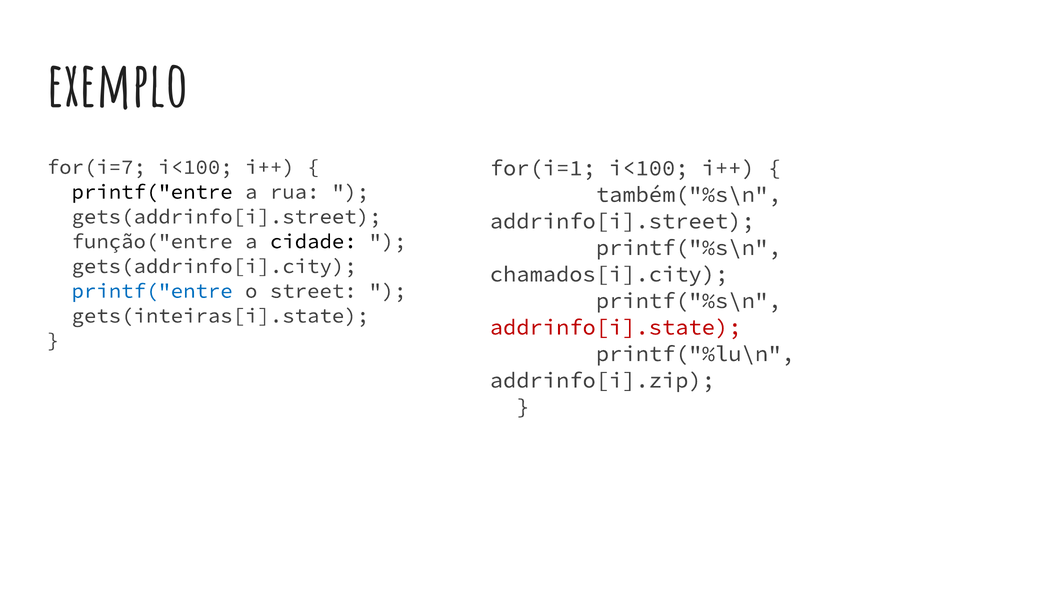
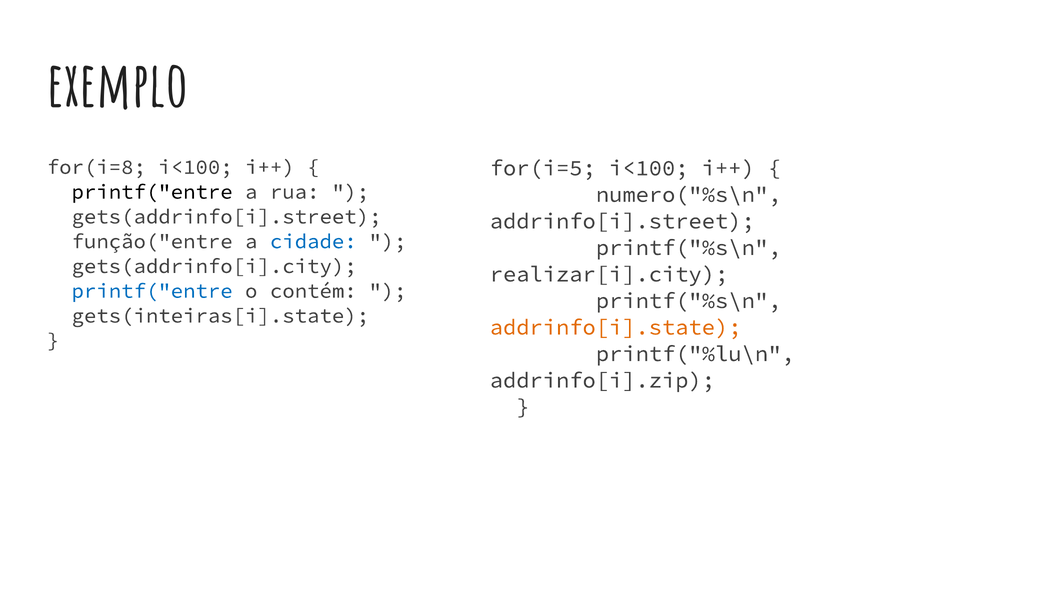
for(i=7: for(i=7 -> for(i=8 (96, 167)
for(i=1: for(i=1 -> for(i=5 (543, 168)
também("%s\n: também("%s\n -> numero("%s\n (689, 195)
cidade colour: black -> blue (313, 241)
chamados[i].city: chamados[i].city -> realizar[i].city (609, 274)
street: street -> contém (313, 291)
addrinfo[i].state colour: red -> orange (616, 327)
